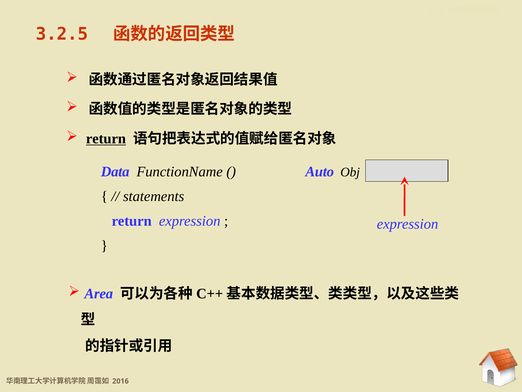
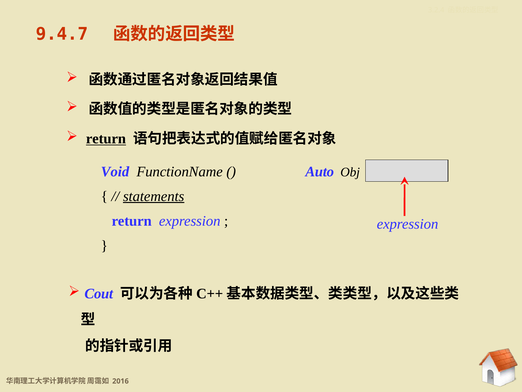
3.2.5: 3.2.5 -> 9.4.7 (62, 34)
Data: Data -> Void (115, 171)
statements underline: none -> present (154, 196)
Area: Area -> Cout (99, 293)
